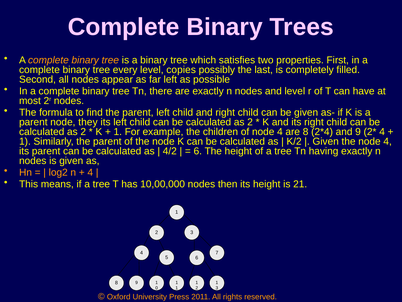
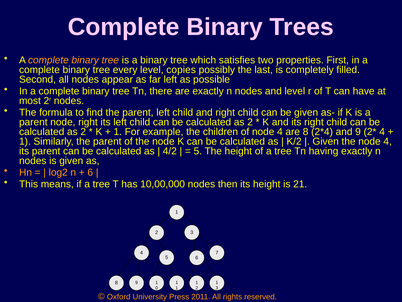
node they: they -> right (88, 122)
6: 6 -> 5 (198, 151)
4: 4 -> 6 (90, 172)
